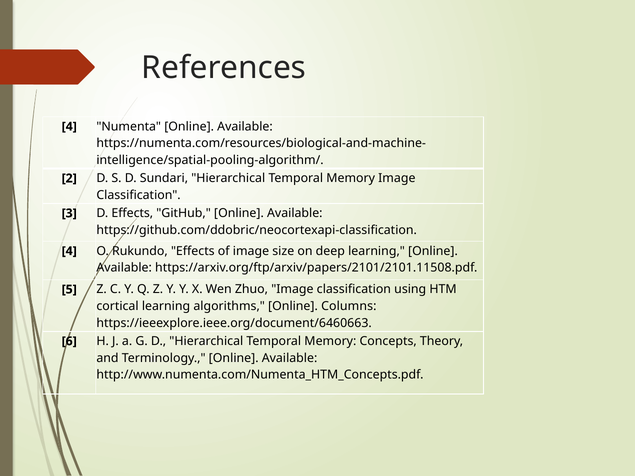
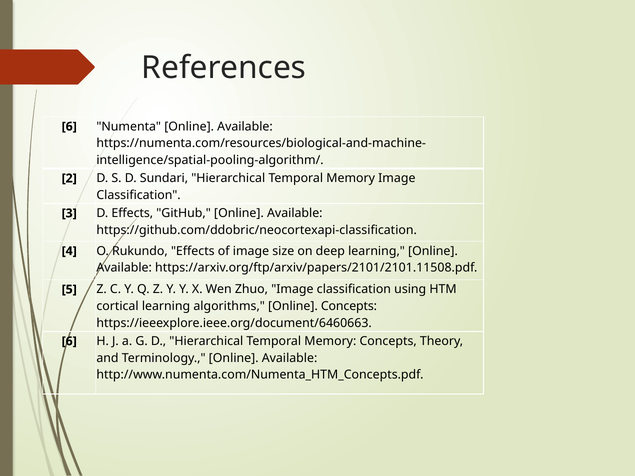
4: 4 -> 6 (69, 127)
Online Columns: Columns -> Concepts (349, 306)
